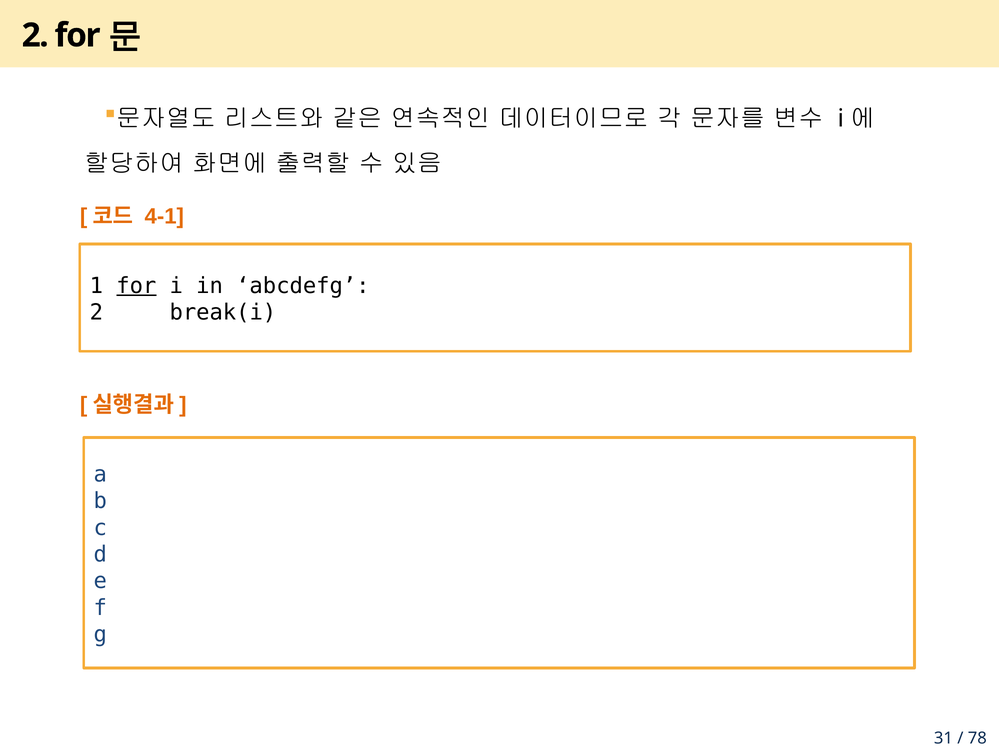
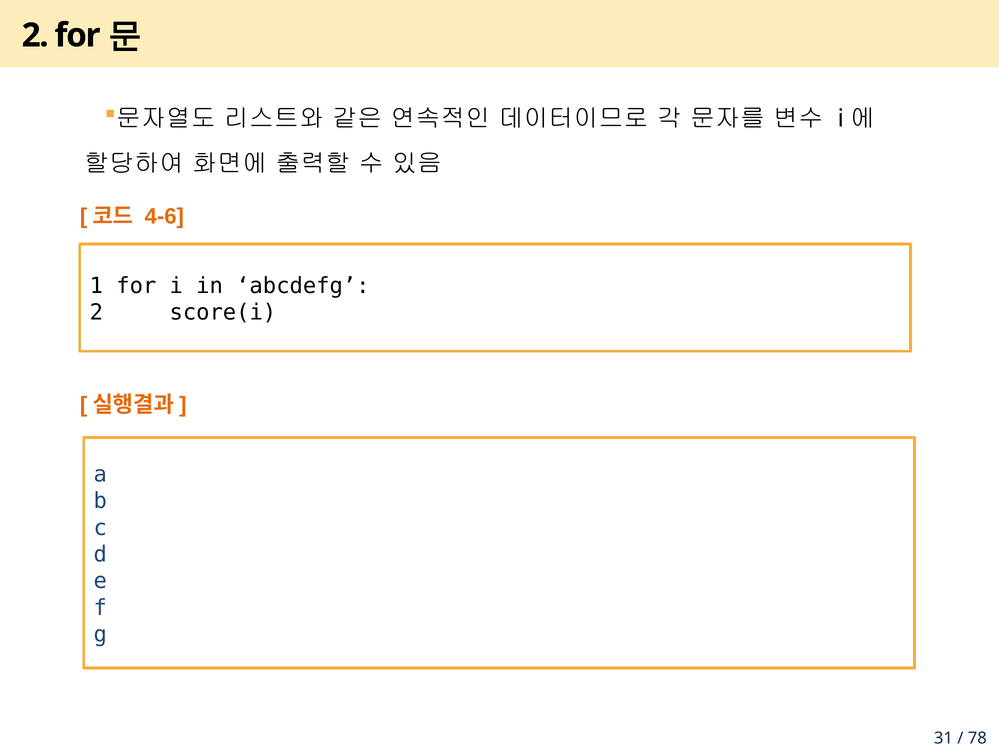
4-1: 4-1 -> 4-6 (164, 216)
for underline: present -> none (136, 286)
break(i: break(i -> score(i (223, 312)
